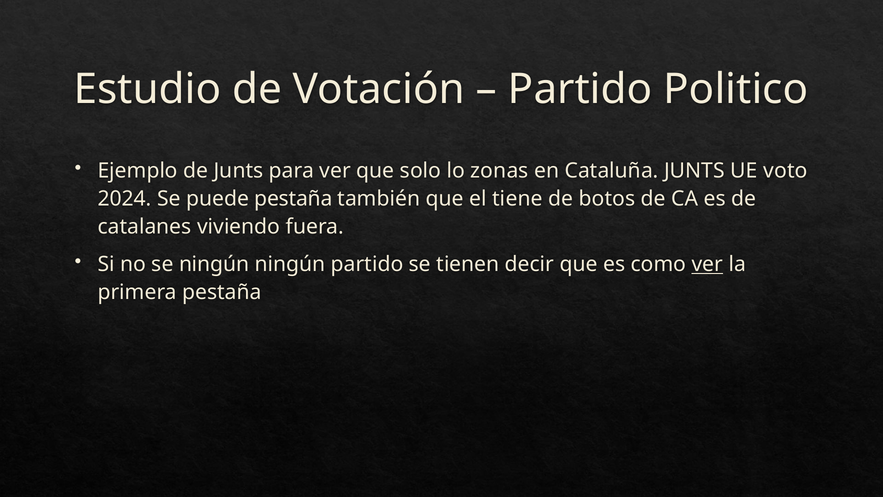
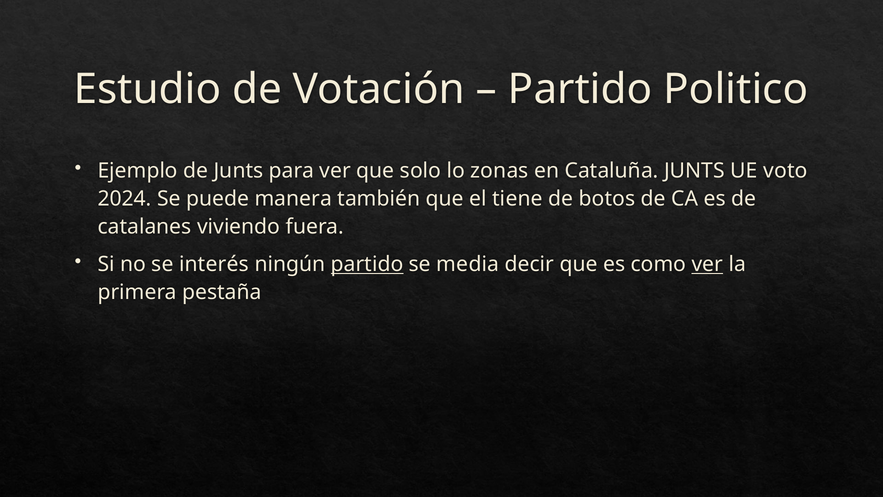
puede pestaña: pestaña -> manera (293, 198)
se ningún: ningún -> interés (214, 264)
partido underline: none -> present (367, 264)
tienen: tienen -> media (468, 264)
